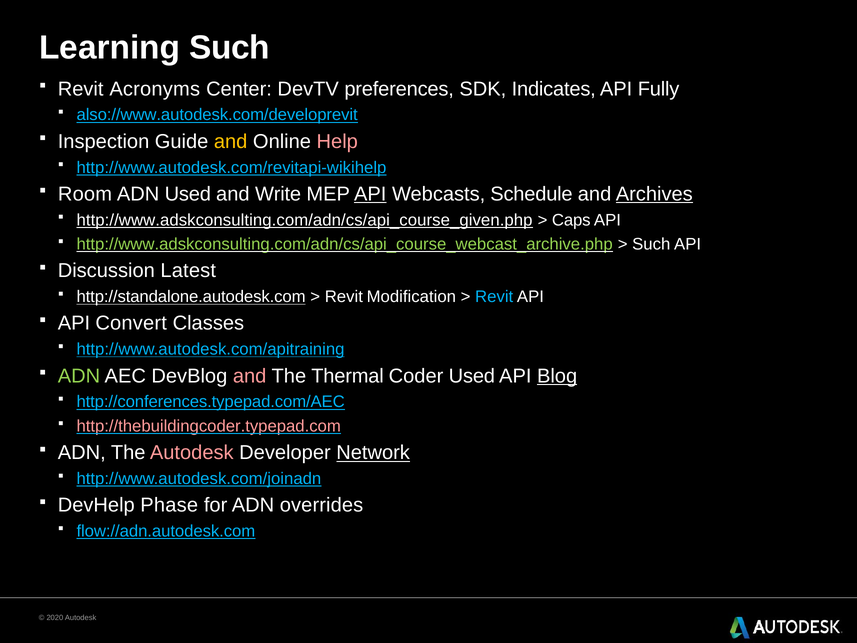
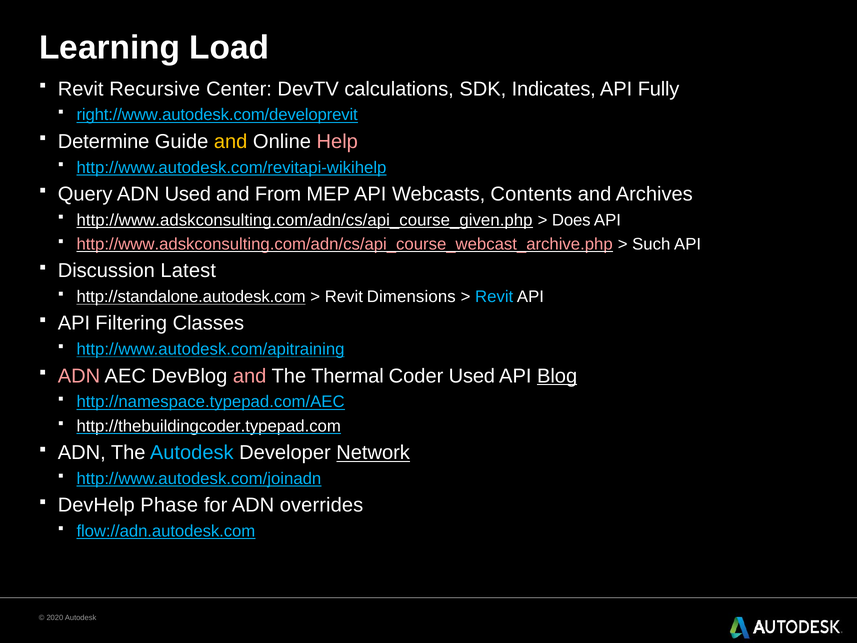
Learning Such: Such -> Load (229, 48)
Acronyms: Acronyms -> Recursive (155, 89)
preferences: preferences -> calculations (399, 89)
also://www.autodesk.com/developrevit: also://www.autodesk.com/developrevit -> right://www.autodesk.com/developrevit (217, 115)
Inspection: Inspection -> Determine (104, 141)
Room: Room -> Query (85, 194)
Write: Write -> From (278, 194)
API underline: present -> none (370, 194)
Schedule: Schedule -> Contents (531, 194)
Archives underline: present -> none (654, 194)
Caps: Caps -> Does (571, 220)
http://www.adskconsulting.com/adn/cs/api_course_webcast_archive.php colour: light green -> pink (345, 244)
Modification: Modification -> Dimensions (411, 297)
Convert: Convert -> Filtering (131, 323)
ADN colour: light green -> pink (79, 376)
http://conferences.typepad.com/AEC: http://conferences.typepad.com/AEC -> http://namespace.typepad.com/AEC (211, 402)
http://thebuildingcoder.typepad.com colour: pink -> white (209, 426)
Autodesk colour: pink -> light blue (192, 452)
